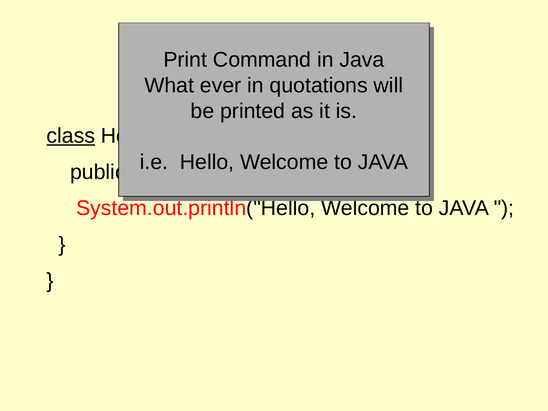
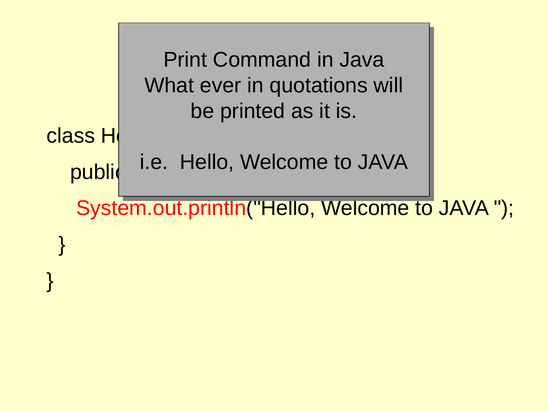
class underline: present -> none (71, 136)
